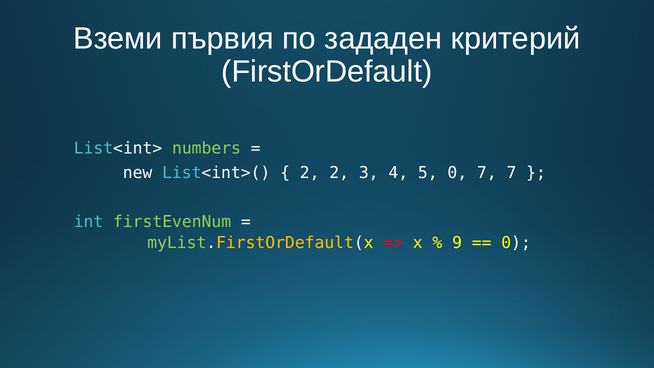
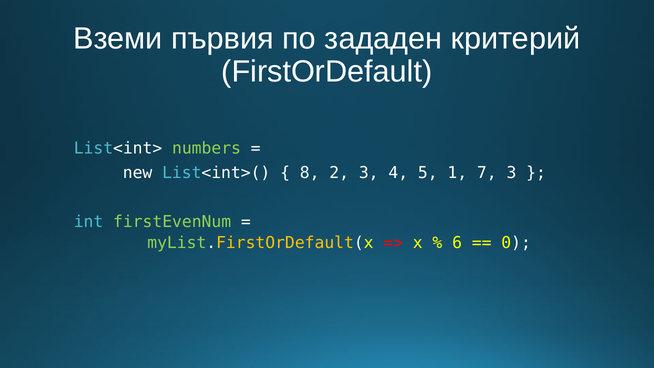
2: 2 -> 8 (310, 173)
5 0: 0 -> 1 (457, 173)
7 7: 7 -> 3 (511, 173)
9: 9 -> 6 (457, 243)
